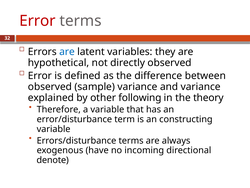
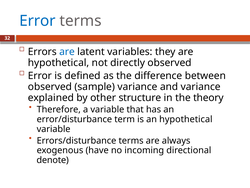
Error colour: red -> blue (37, 21)
following: following -> structure (140, 97)
an constructing: constructing -> hypothetical (186, 119)
